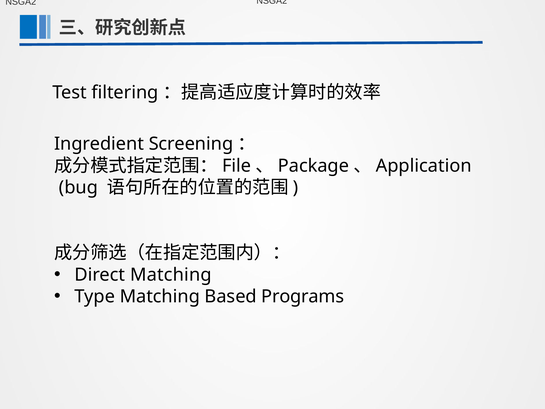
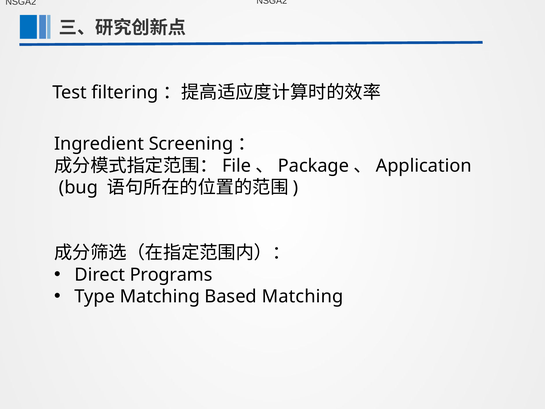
Direct Matching: Matching -> Programs (171, 275)
Based Programs: Programs -> Matching (303, 296)
